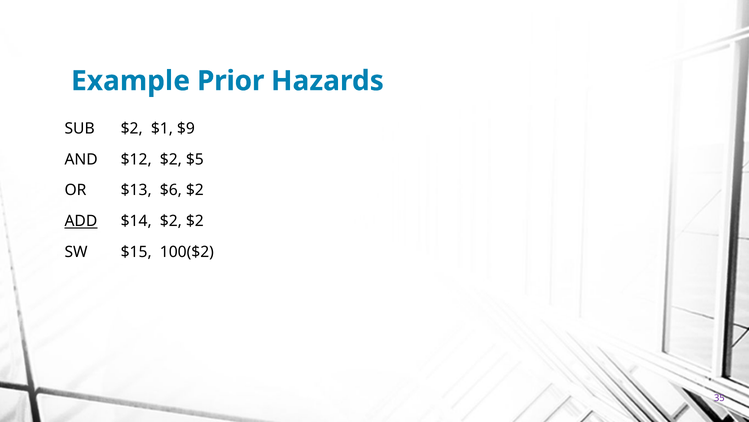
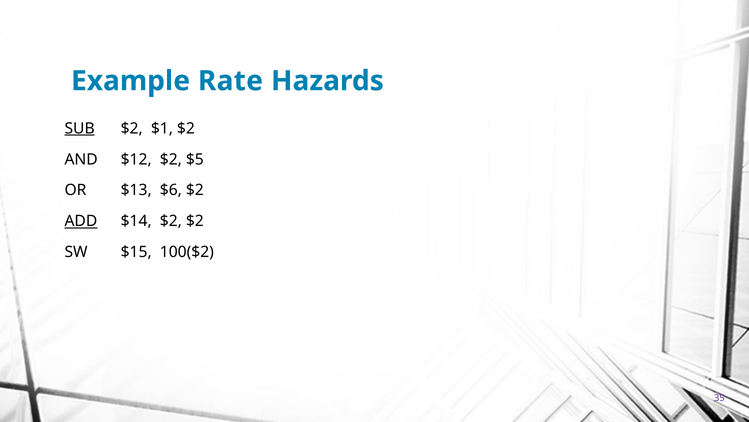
Prior: Prior -> Rate (230, 81)
SUB underline: none -> present (80, 128)
$1 $9: $9 -> $2 (186, 128)
